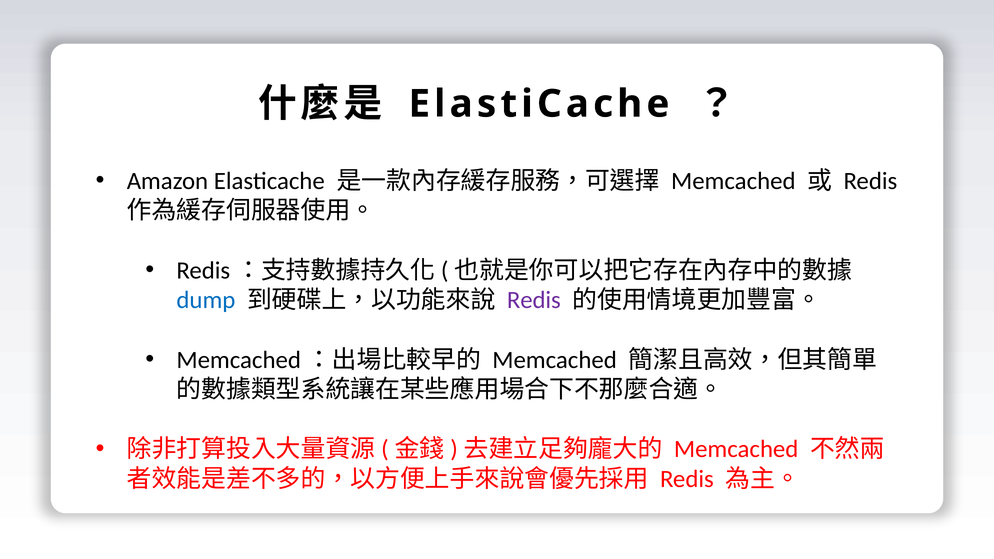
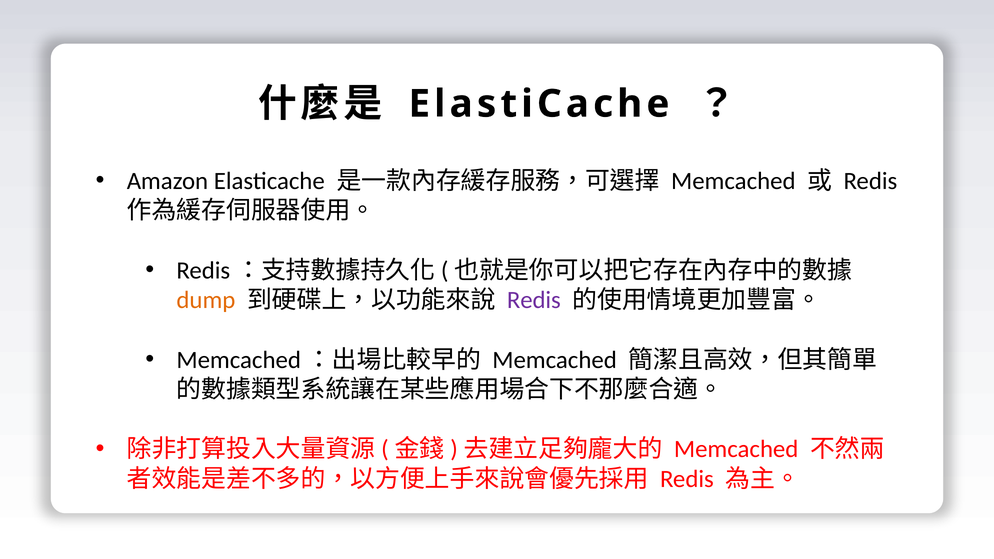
dump colour: blue -> orange (206, 300)
